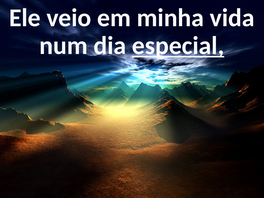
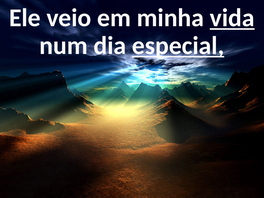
vida underline: none -> present (232, 18)
